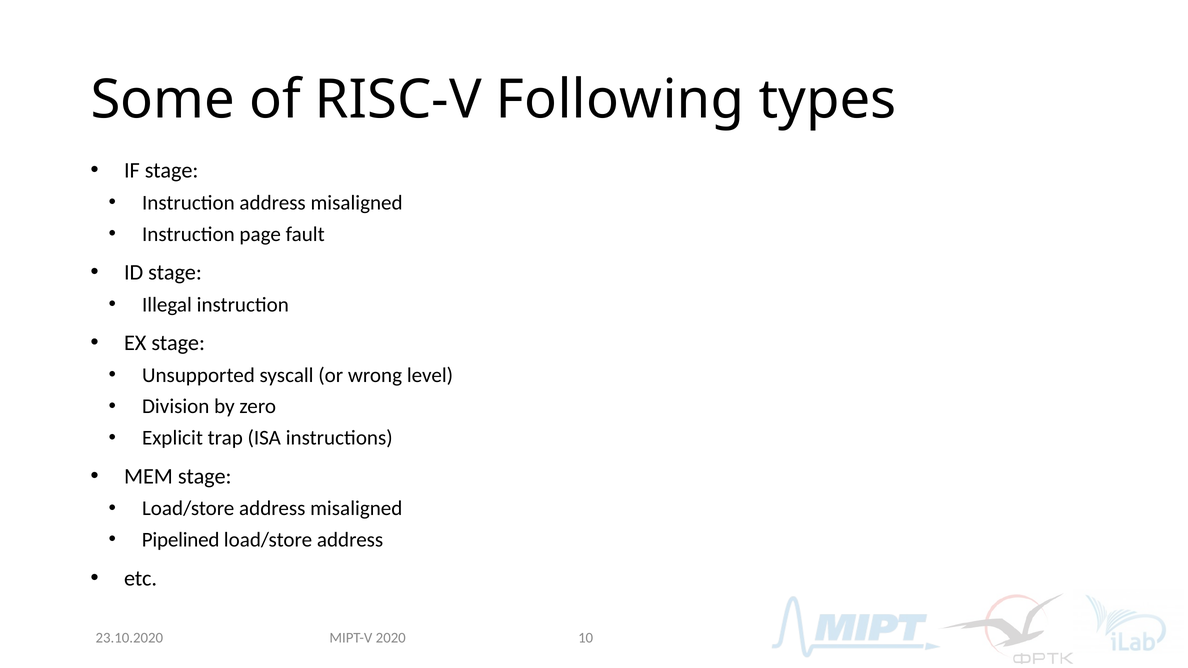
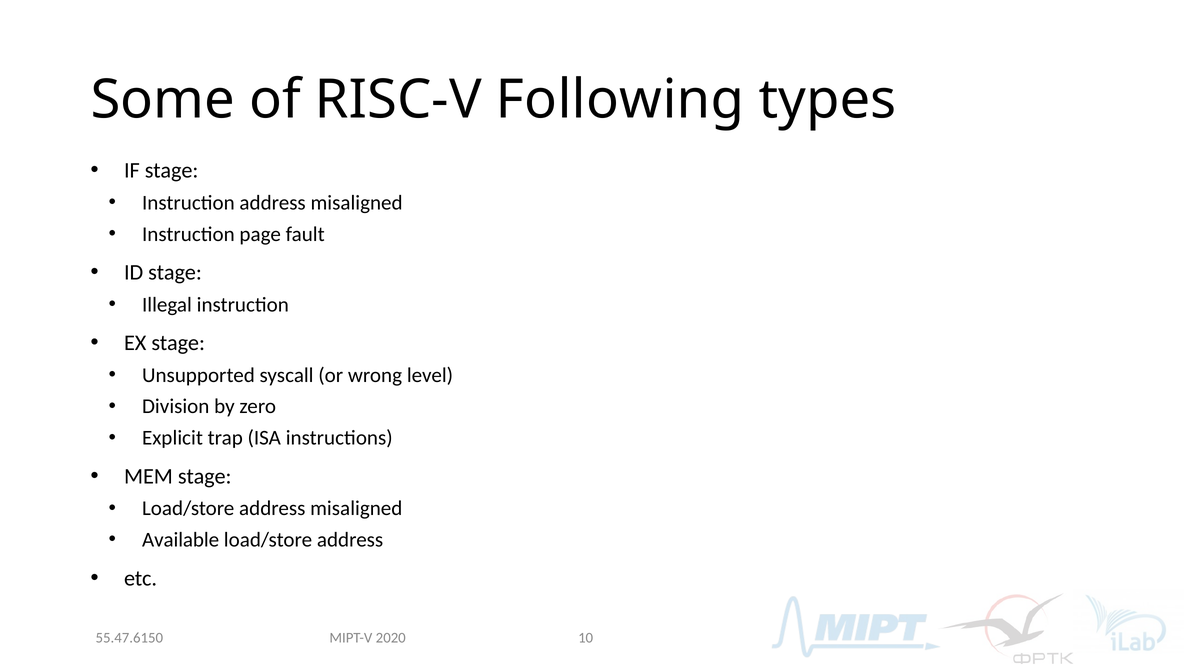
Pipelined: Pipelined -> Available (181, 540)
23.10.2020: 23.10.2020 -> 55.47.6150 (129, 638)
